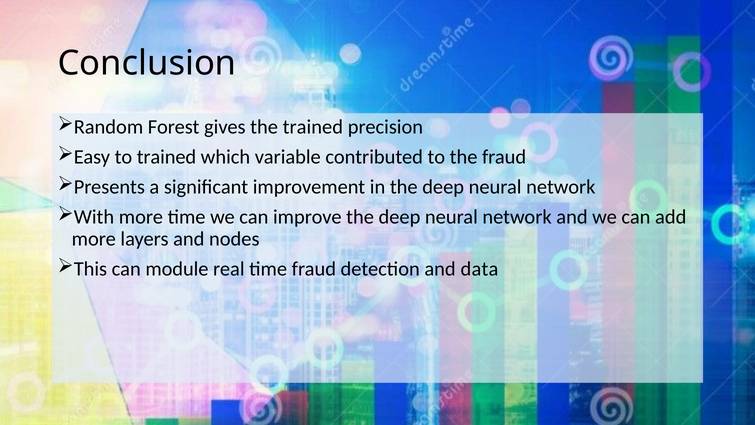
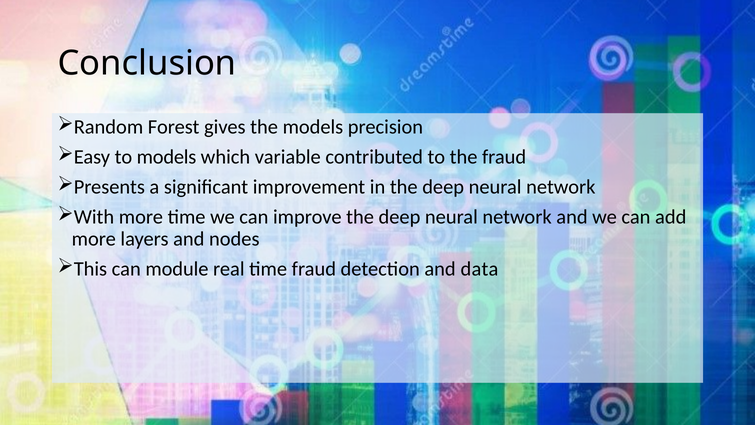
the trained: trained -> models (313, 127)
to trained: trained -> models (167, 157)
